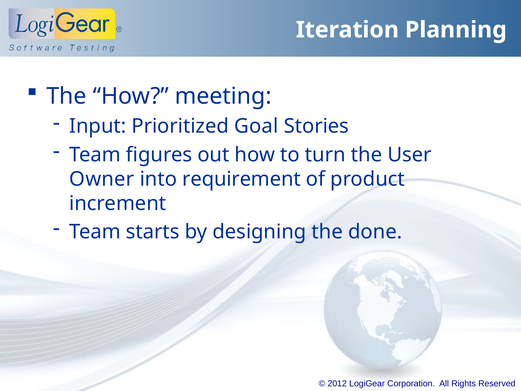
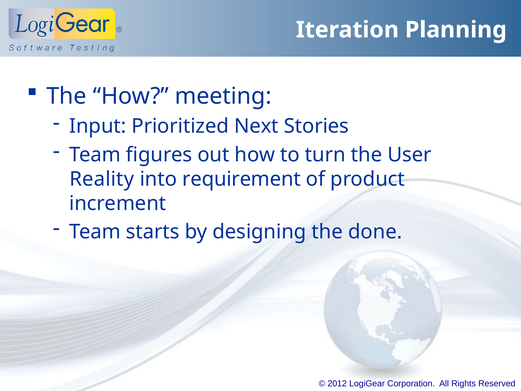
Goal: Goal -> Next (256, 126)
Owner: Owner -> Reality (102, 179)
